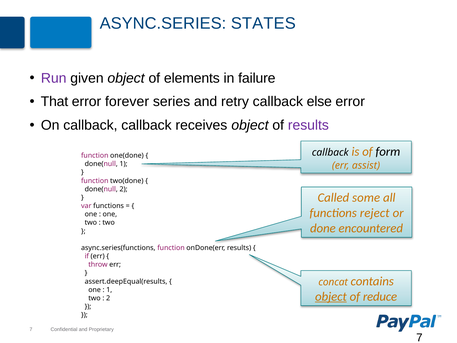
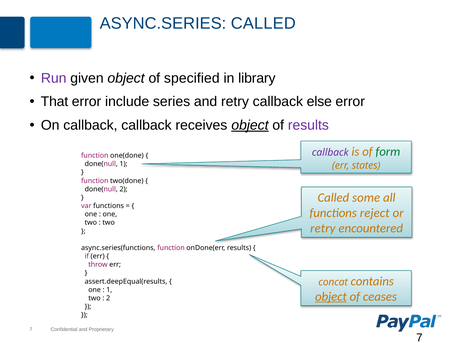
ASYNC.SERIES STATES: STATES -> CALLED (263, 23)
elements: elements -> specified (192, 78)
failure: failure -> library (257, 78)
forever: forever -> include (127, 102)
object underline: none -> present (250, 125)
callback colour: black -> purple (330, 153)
form colour: black -> green (388, 152)
assist: assist -> states (366, 165)
done: done -> retry (323, 228)
reduce: reduce -> ceases (380, 296)
